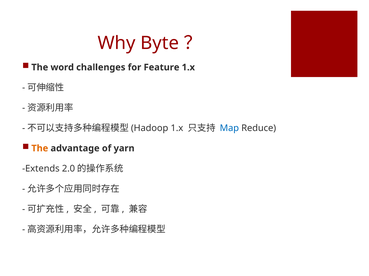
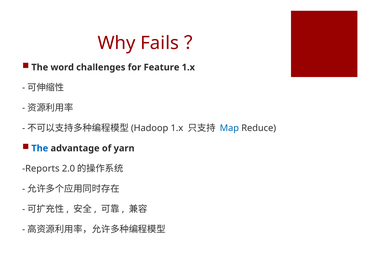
Byte: Byte -> Fails (160, 43)
The colour: orange -> blue (40, 149)
Extends: Extends -> Reports (41, 169)
